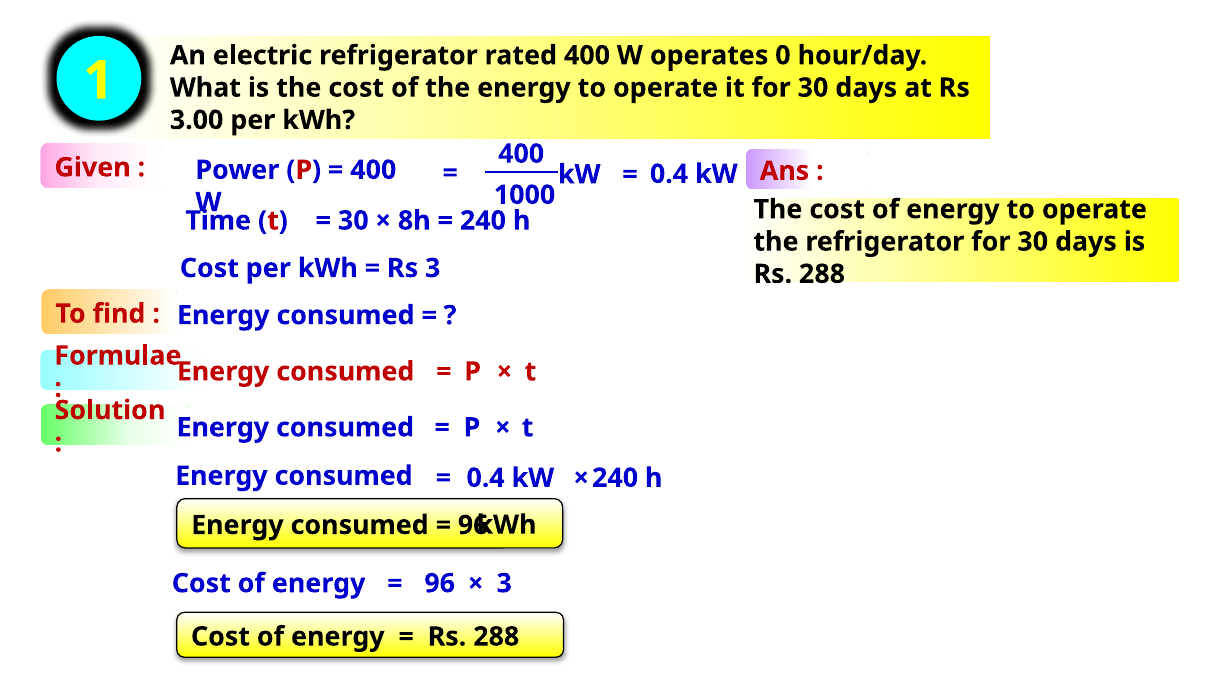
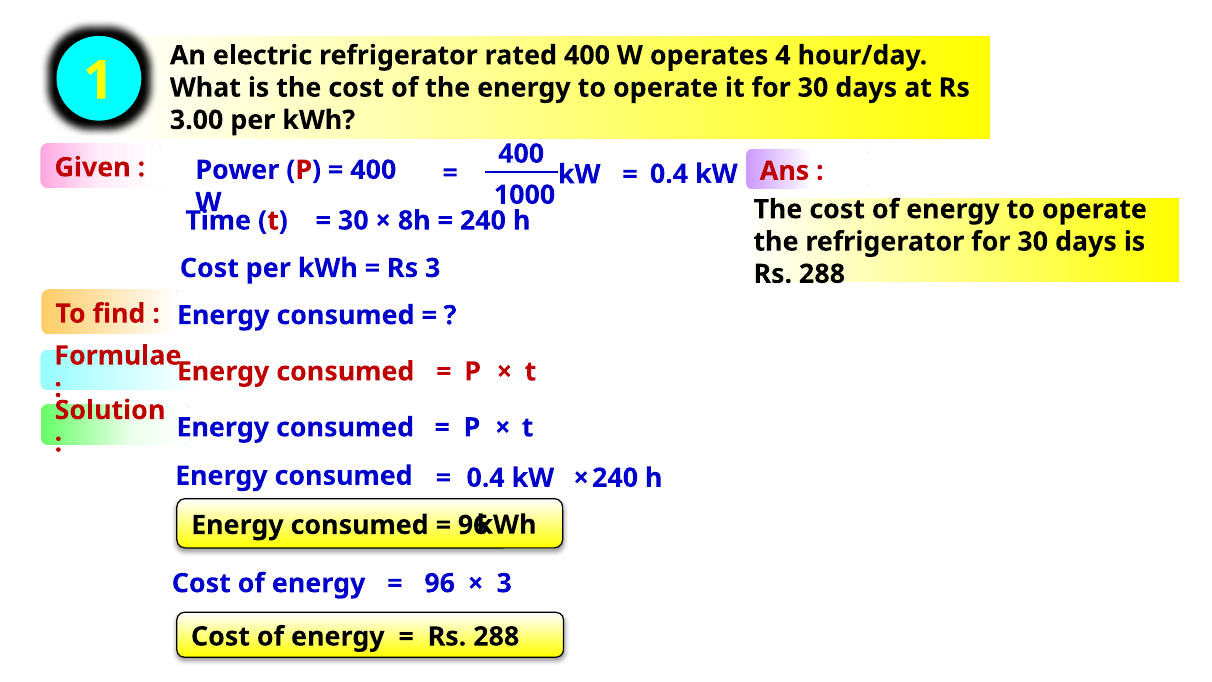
0: 0 -> 4 (783, 55)
